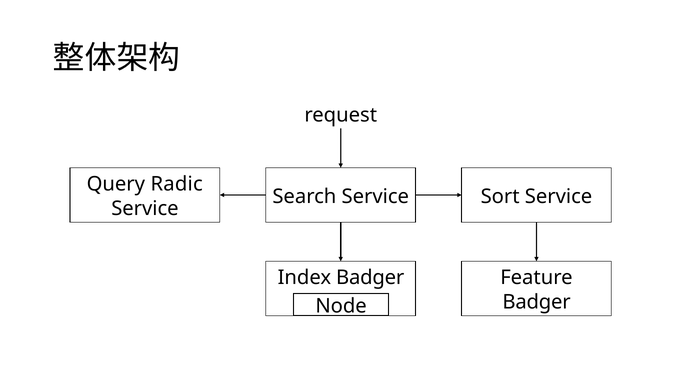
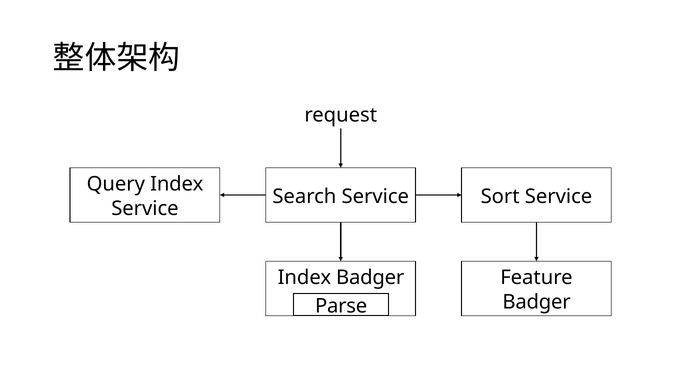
Query Radic: Radic -> Index (177, 184)
Node: Node -> Parse (341, 306)
